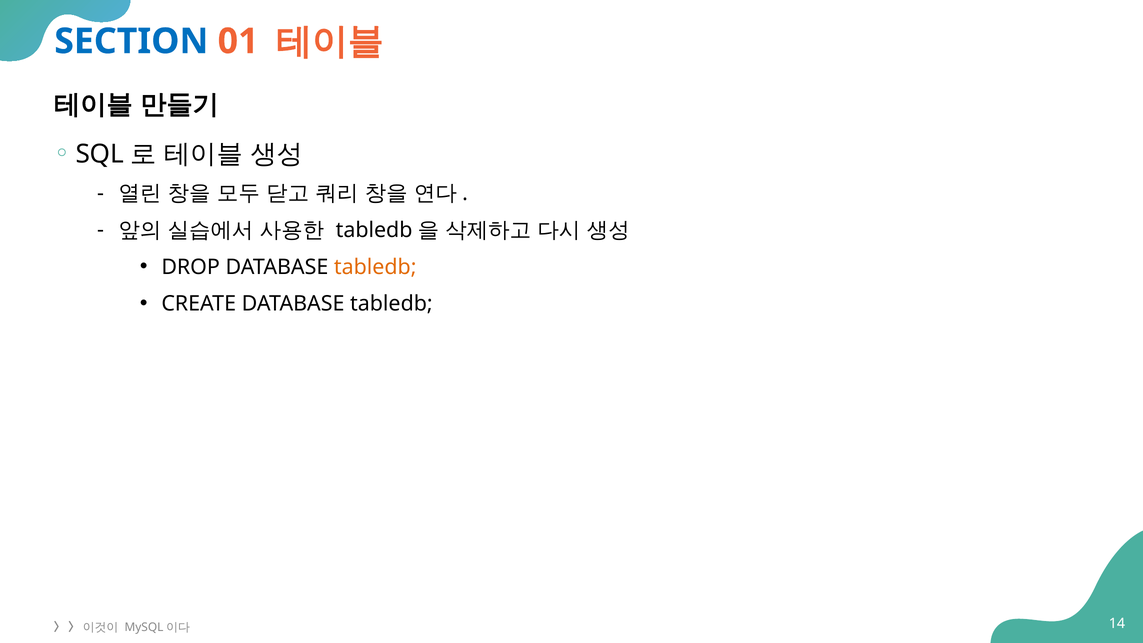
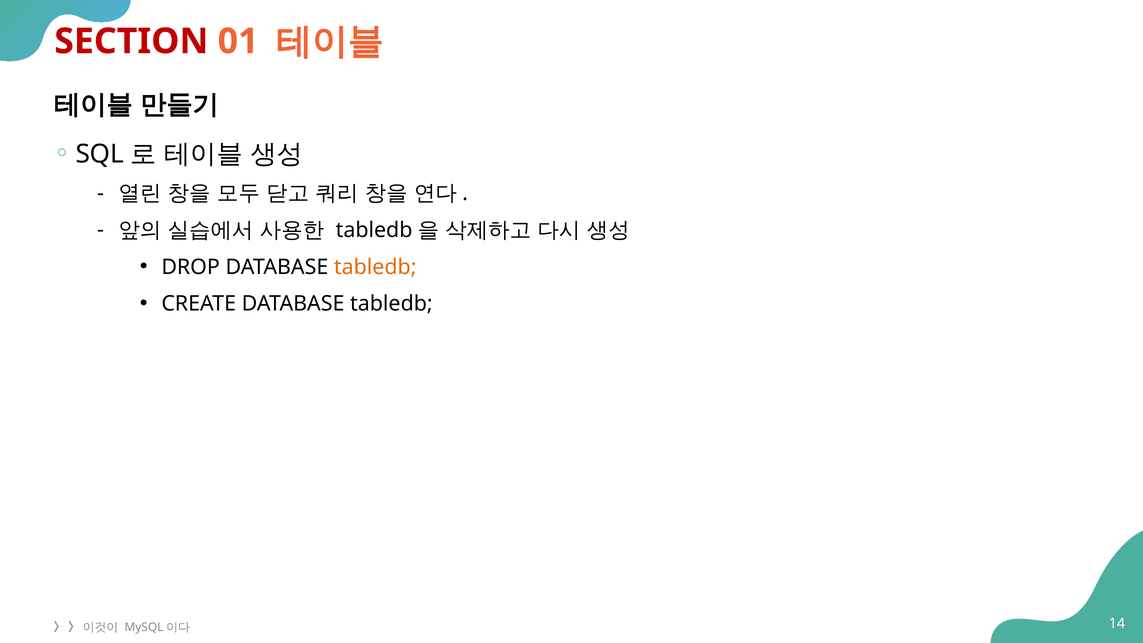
SECTION colour: blue -> red (131, 41)
